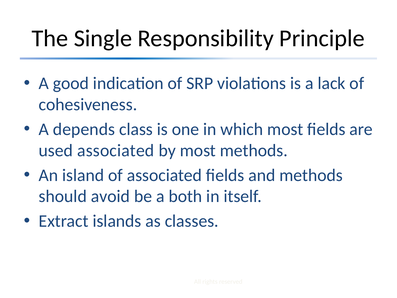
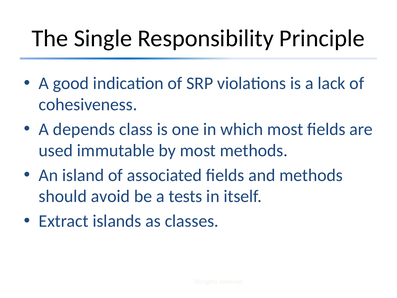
used associated: associated -> immutable (116, 150)
both: both -> tests (185, 196)
